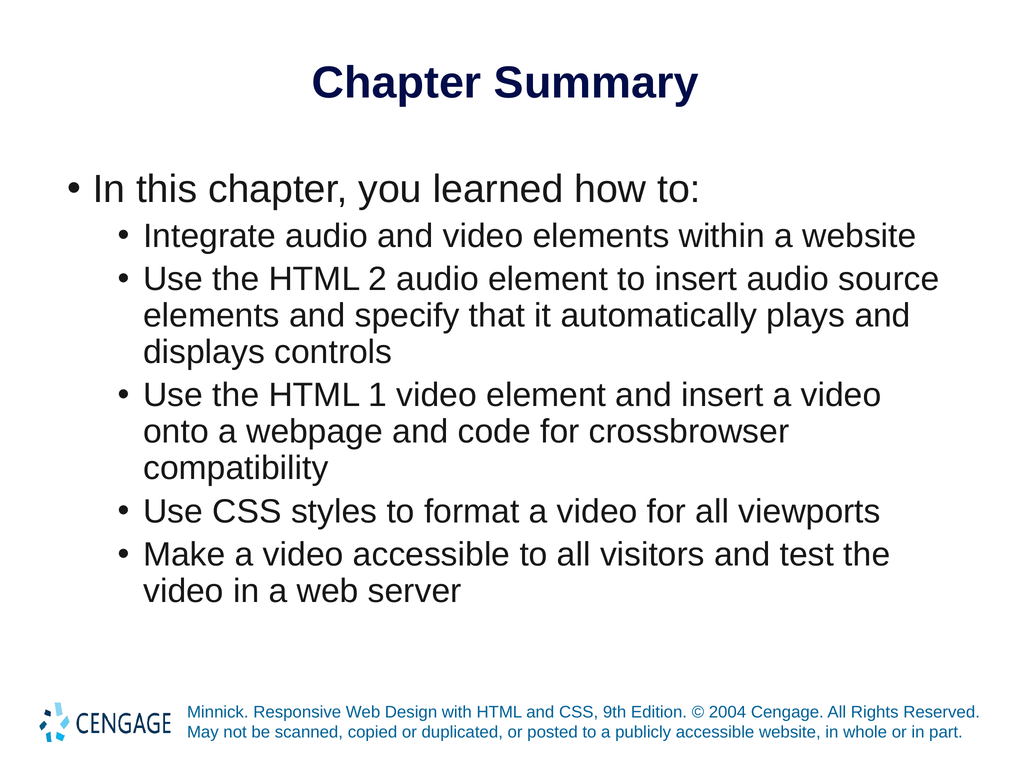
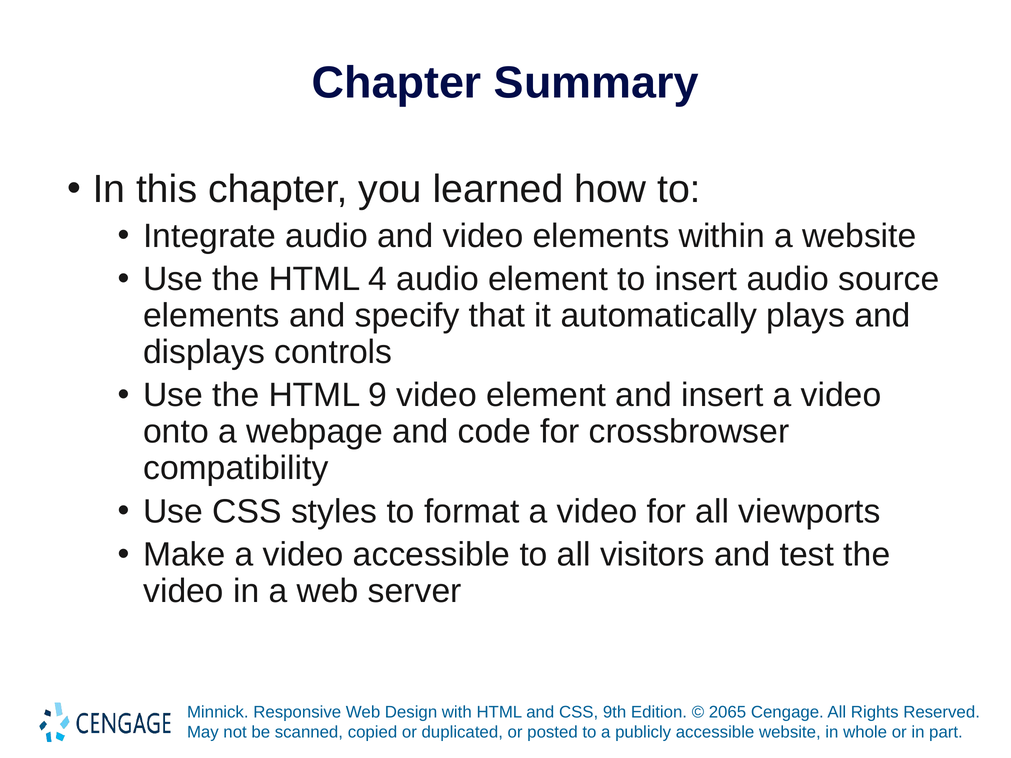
2: 2 -> 4 (378, 279)
1: 1 -> 9 (378, 396)
2004: 2004 -> 2065 (727, 712)
